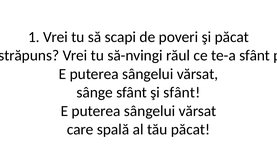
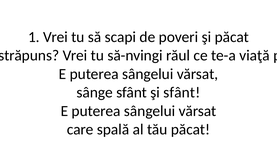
te-a sfânt: sfânt -> viaţă (254, 55)
